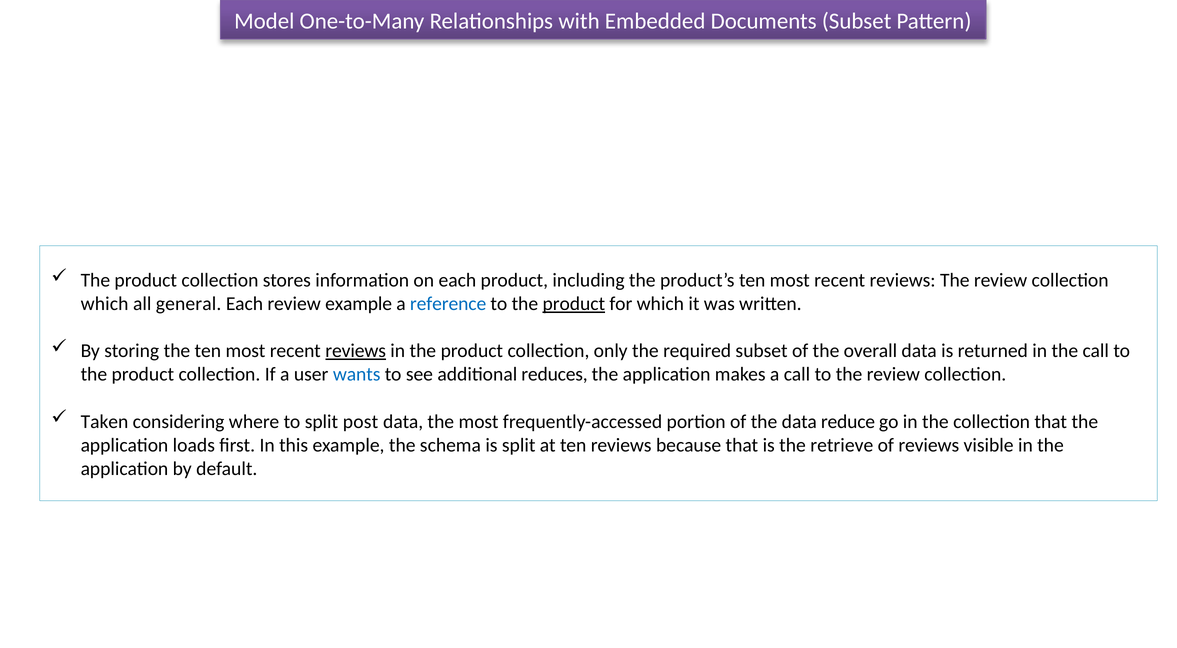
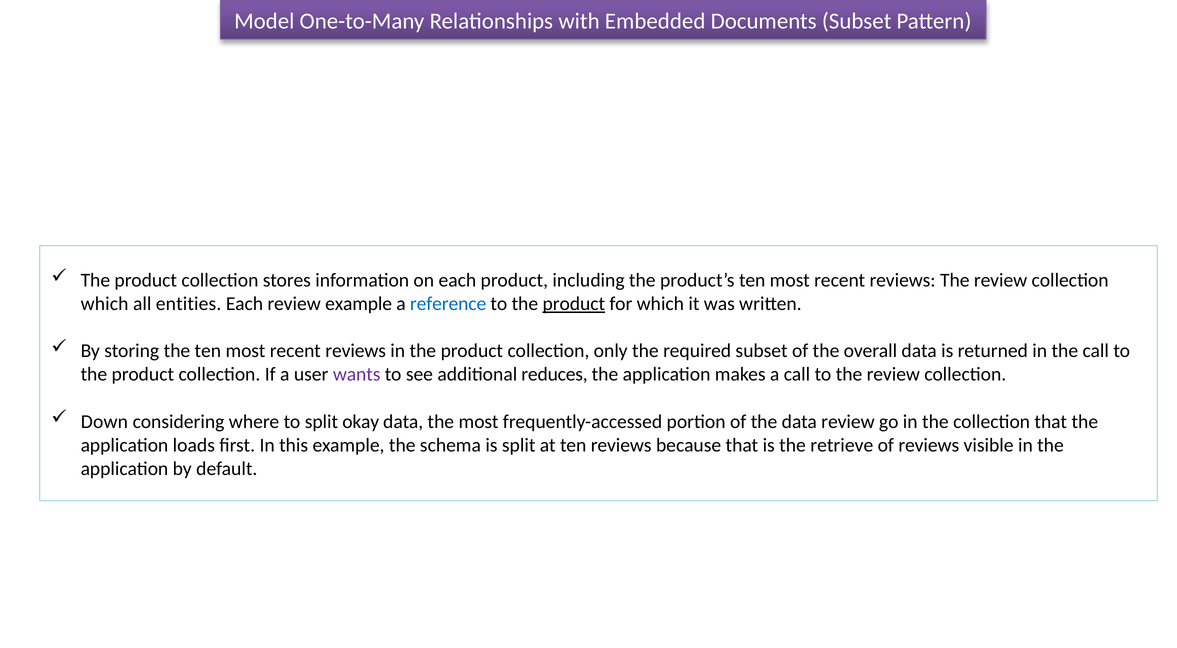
general: general -> entities (189, 303)
reviews underline: present -> none (356, 351)
wants colour: blue -> purple (357, 374)
Taken: Taken -> Down (104, 421)
post: post -> okay (361, 421)
data reduce: reduce -> review (848, 421)
